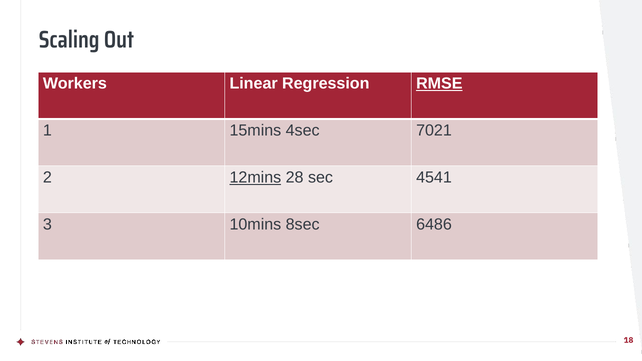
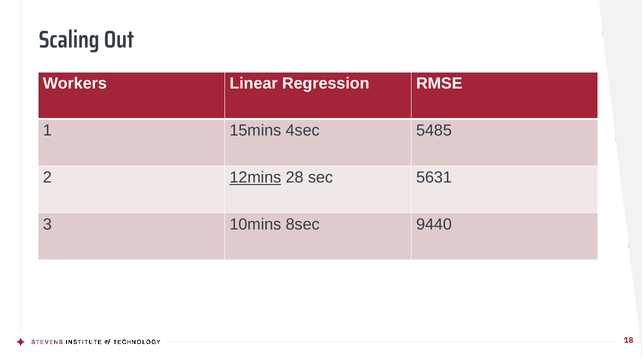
RMSE underline: present -> none (439, 84)
7021: 7021 -> 5485 (434, 131)
4541: 4541 -> 5631 (434, 178)
6486: 6486 -> 9440 (434, 225)
